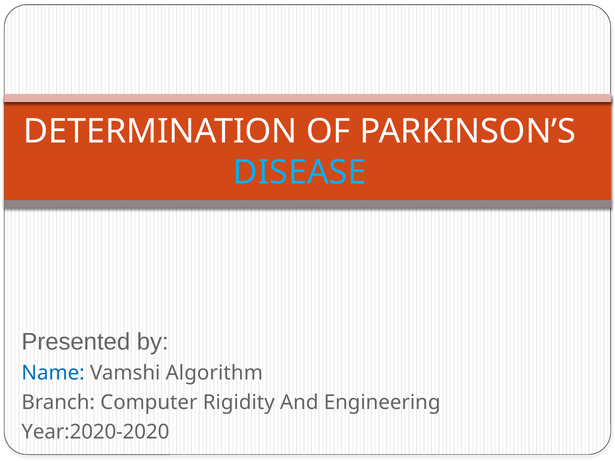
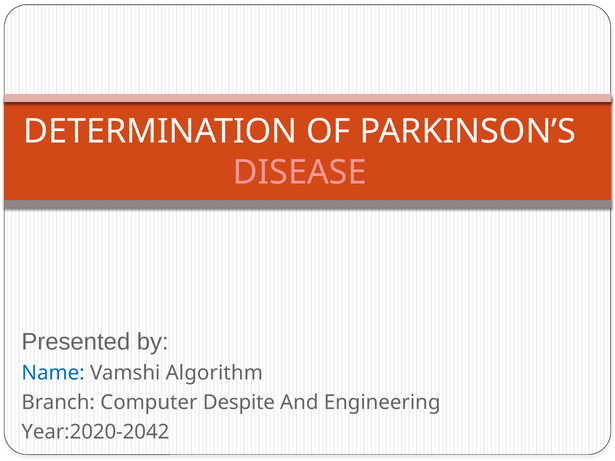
DISEASE colour: light blue -> pink (300, 172)
Rigidity: Rigidity -> Despite (239, 403)
Year:2020-2020: Year:2020-2020 -> Year:2020-2042 (95, 432)
